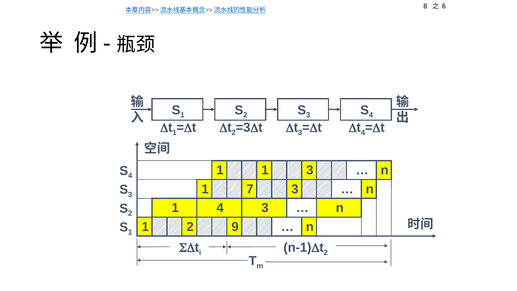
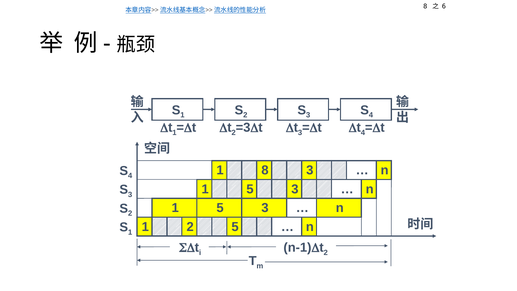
1 1: 1 -> 8 (265, 170)
7: 7 -> 5 (250, 189)
4: 4 -> 5 (220, 208)
2 9: 9 -> 5 (235, 227)
